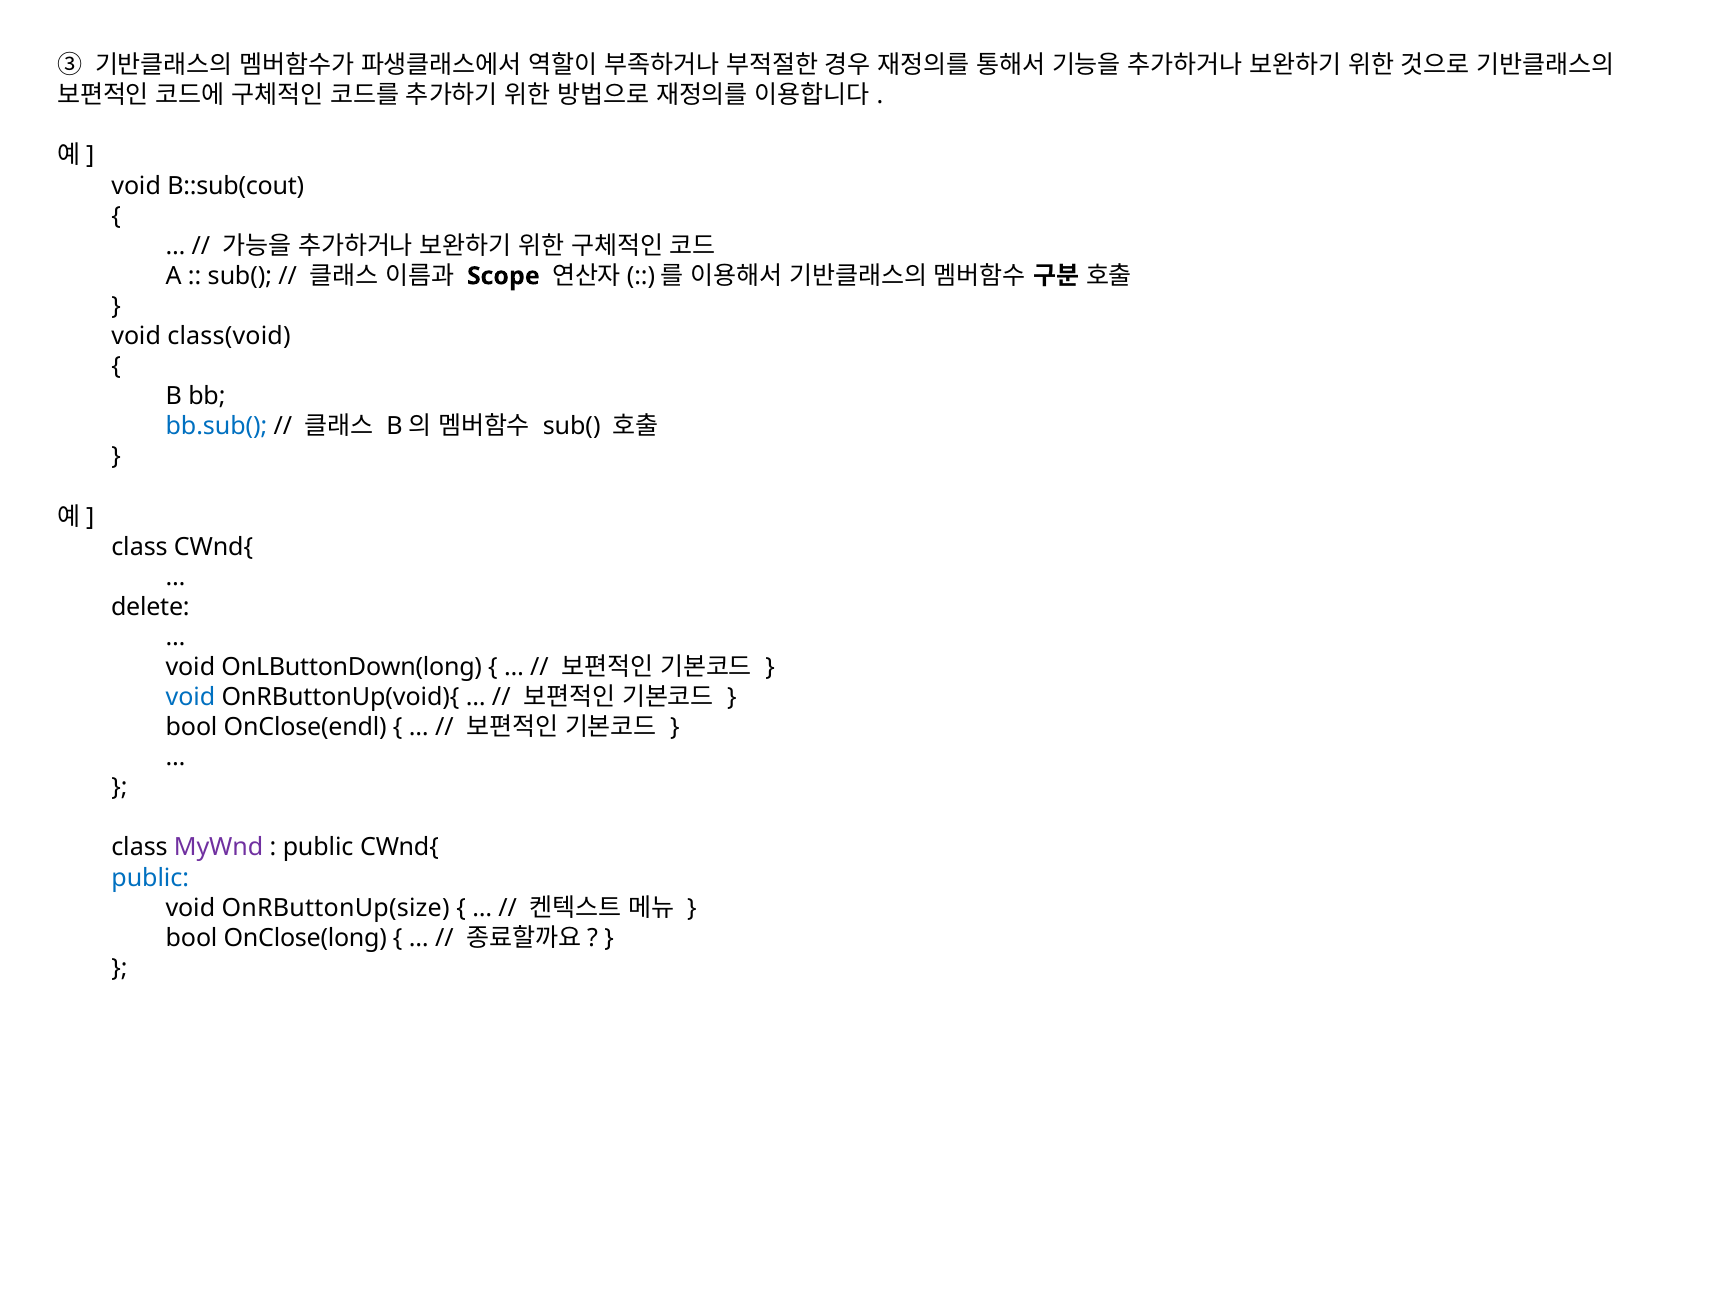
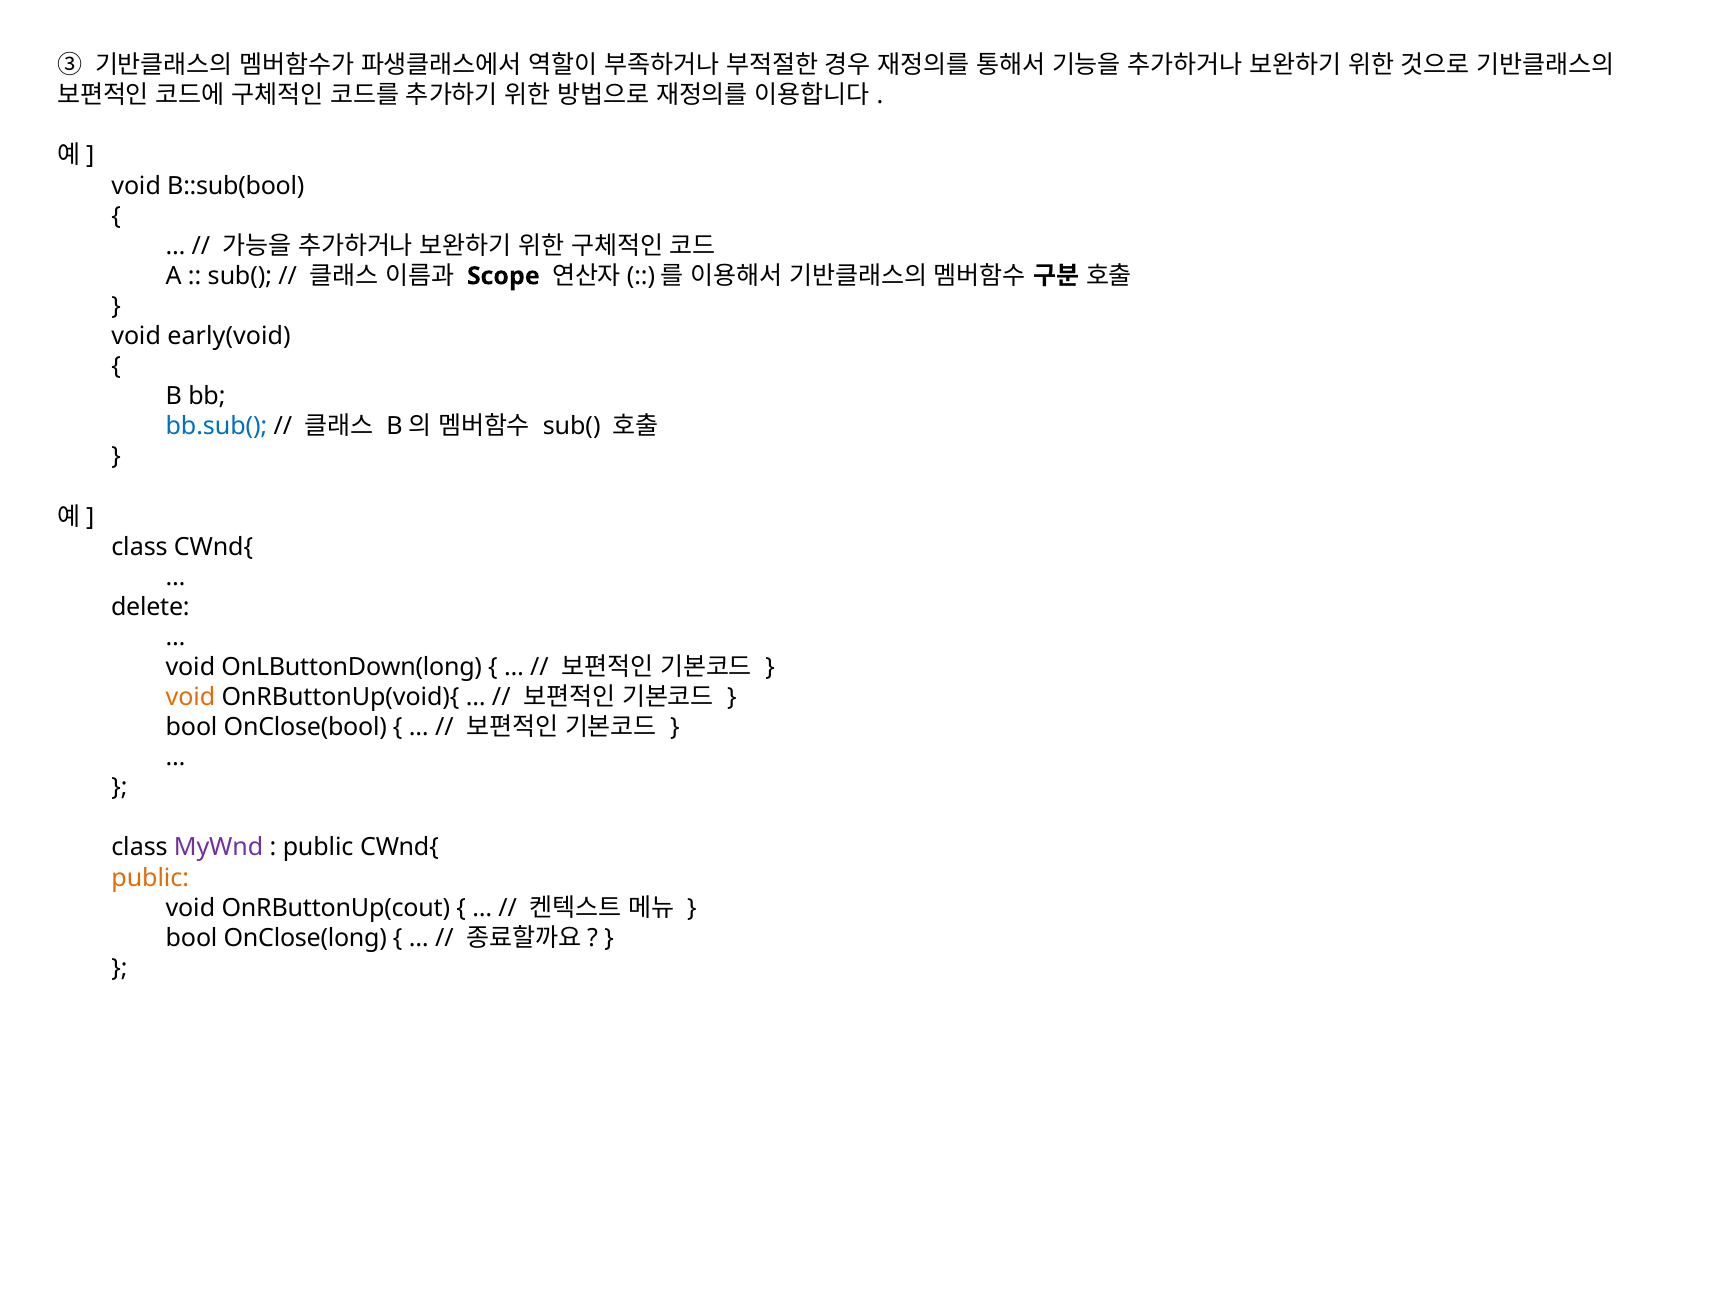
B::sub(cout: B::sub(cout -> B::sub(bool (236, 186)
class(void: class(void -> early(void (229, 336)
void colour: blue -> orange (190, 697)
OnClose(endl: OnClose(endl -> OnClose(bool (305, 727)
public colour: blue -> orange (150, 878)
OnRButtonUp(size: OnRButtonUp(size -> OnRButtonUp(cout (336, 908)
